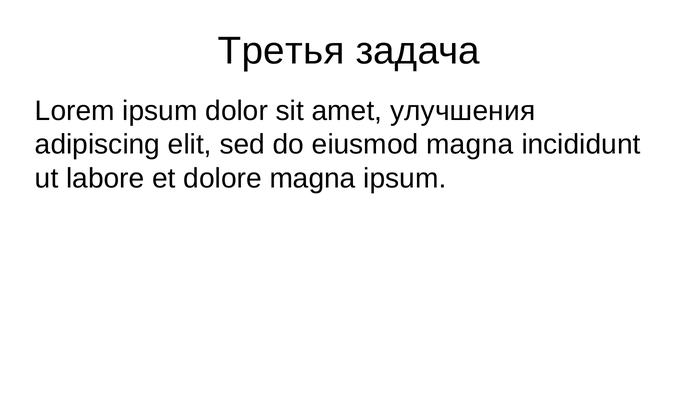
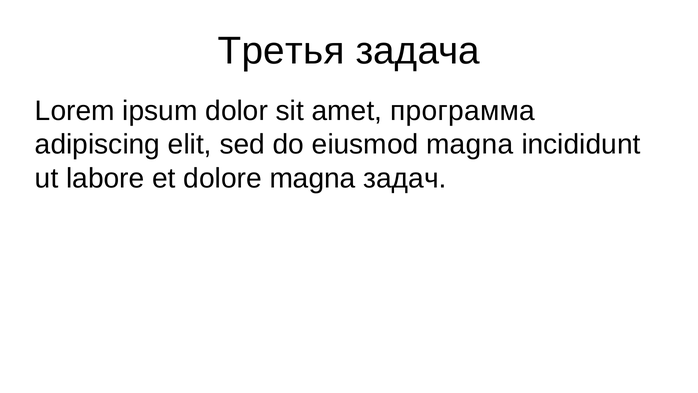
улучшения: улучшения -> программа (463, 111)
magna ipsum: ipsum -> задач (405, 178)
